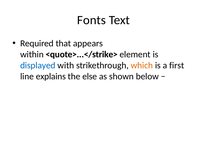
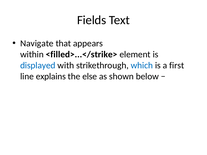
Fonts: Fonts -> Fields (92, 20)
Required: Required -> Navigate (37, 43)
<quote>...</strike>: <quote>...</strike> -> <filled>...</strike> (82, 54)
which colour: orange -> blue (142, 66)
